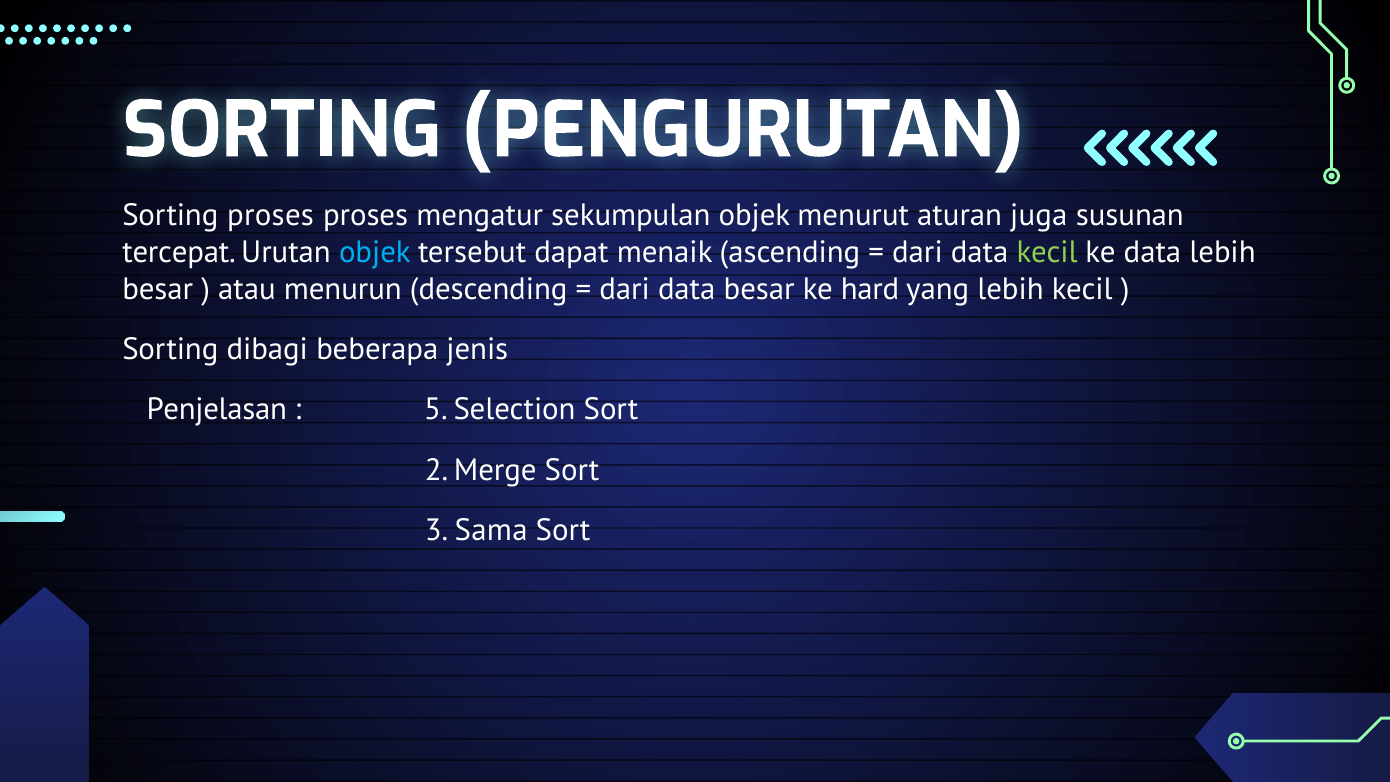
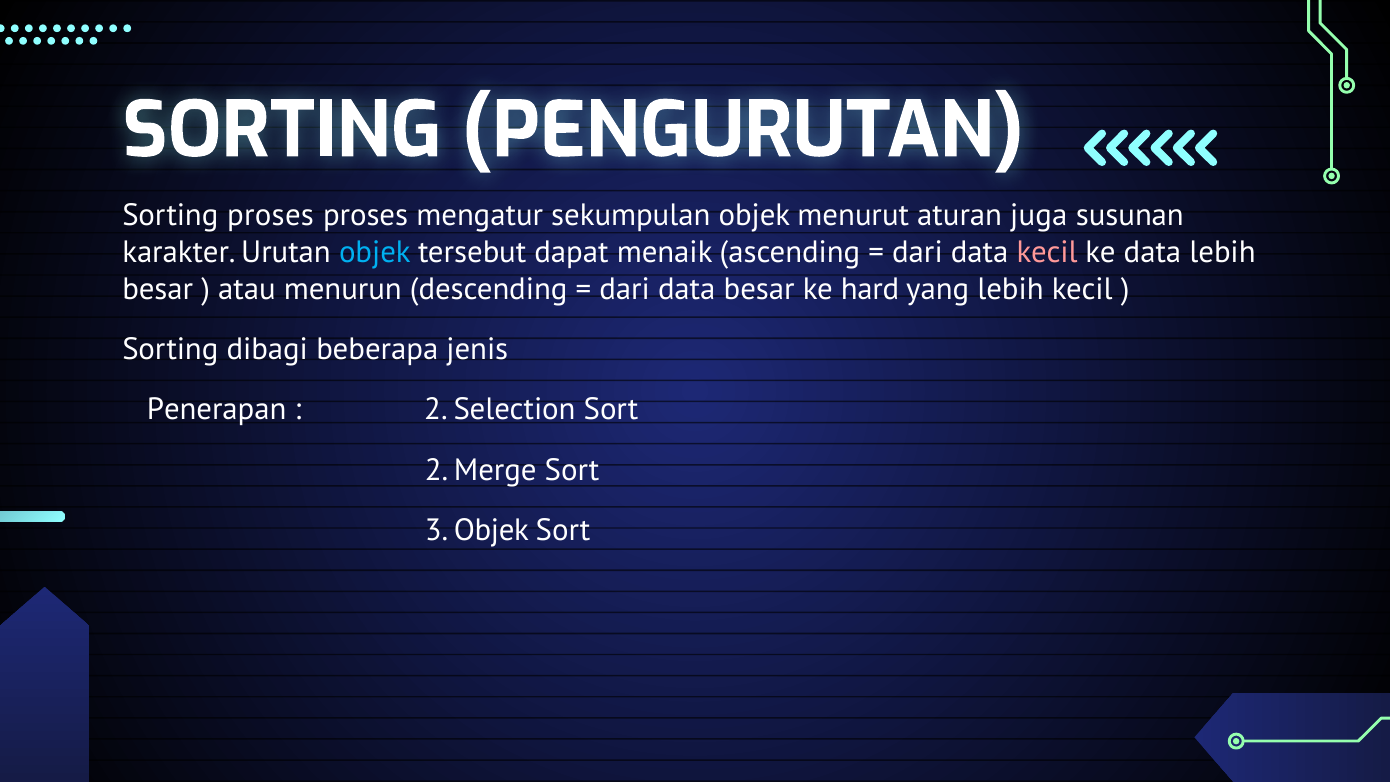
tercepat: tercepat -> karakter (179, 252)
kecil colour: light green -> pink (1047, 252)
Penjelasan: Penjelasan -> Penerapan (217, 410)
5: 5 -> 2 (436, 410)
3 Sama: Sama -> Objek (491, 530)
